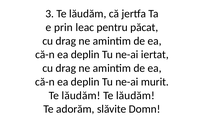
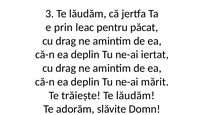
murit: murit -> mărit (155, 82)
lăudăm: lăudăm -> trăiește (81, 95)
